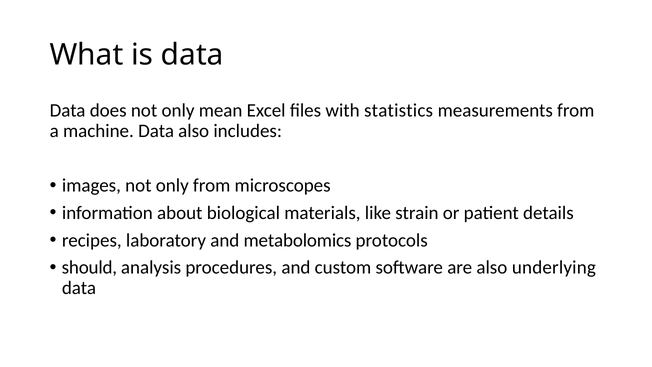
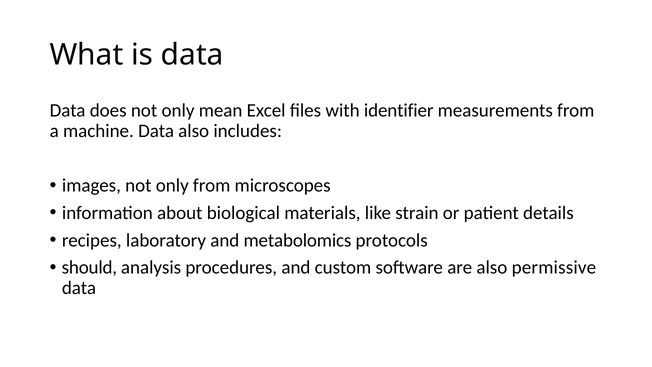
statistics: statistics -> identifier (399, 110)
underlying: underlying -> permissive (554, 267)
